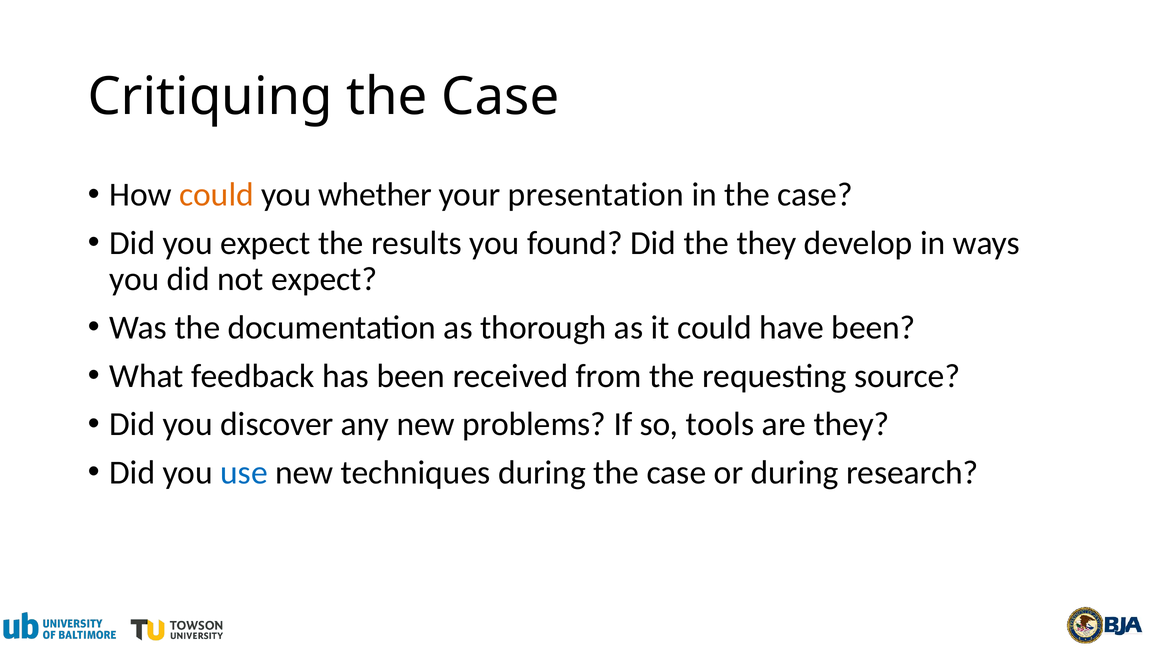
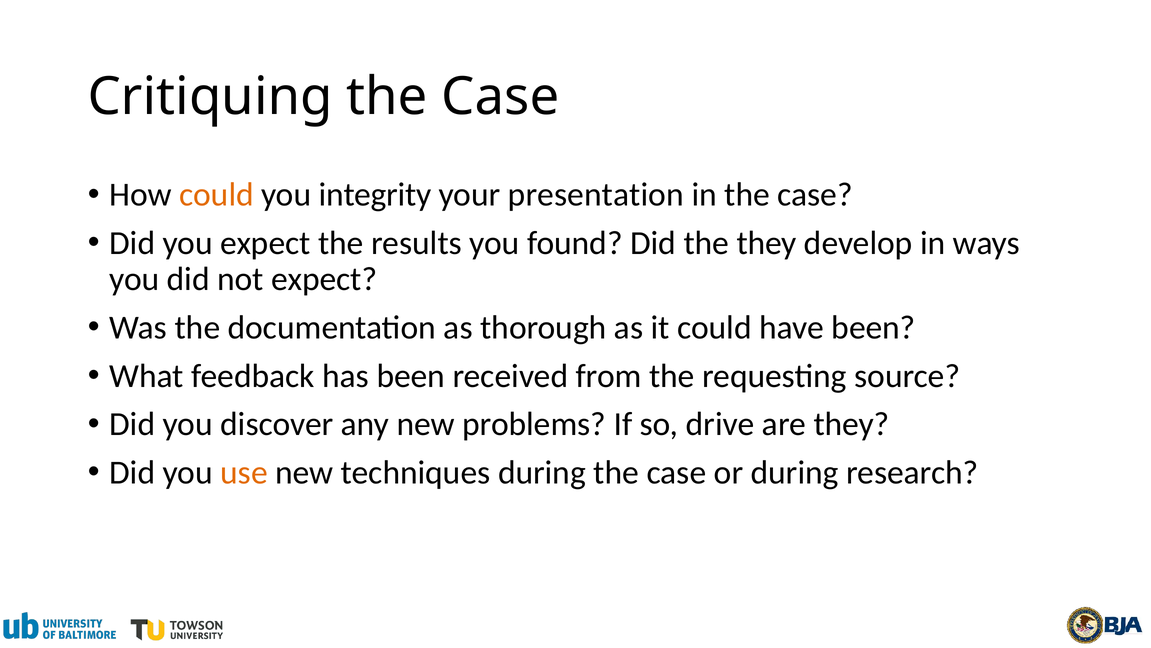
whether: whether -> integrity (375, 195)
tools: tools -> drive (720, 424)
use colour: blue -> orange (244, 472)
